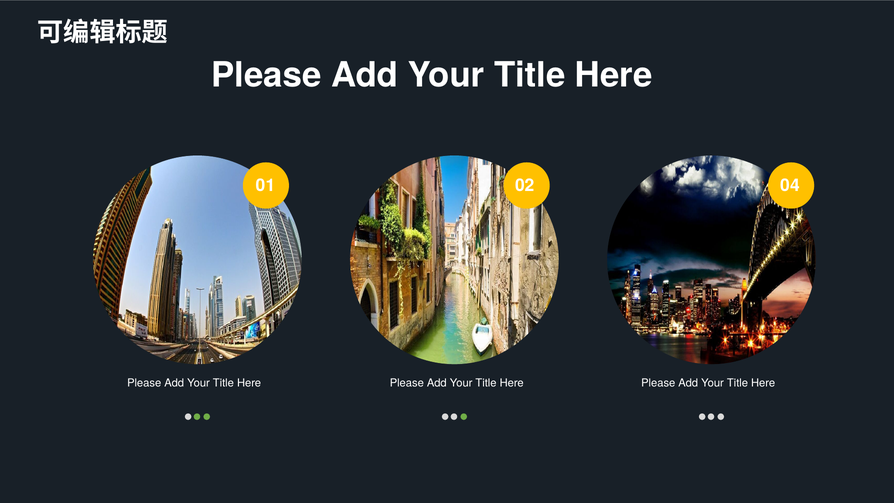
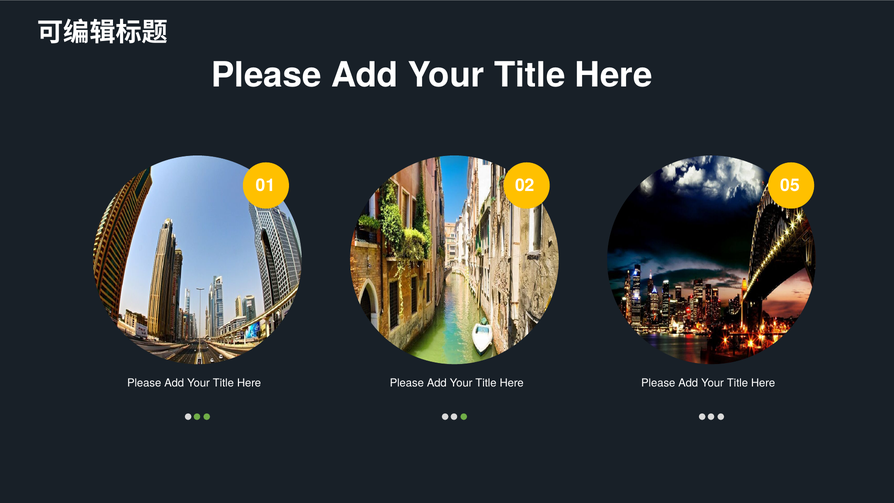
04: 04 -> 05 (790, 186)
